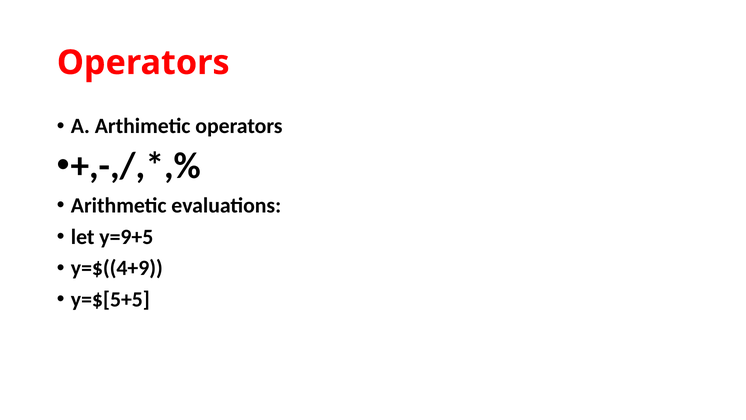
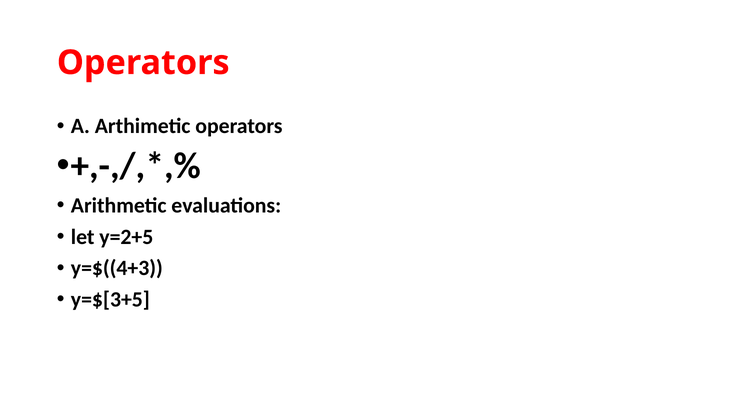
y=9+5: y=9+5 -> y=2+5 (126, 237)
y=$((4+9: y=$((4+9 -> y=$((4+3 (117, 268)
y=$[5+5: y=$[5+5 -> y=$[3+5 (110, 299)
